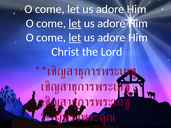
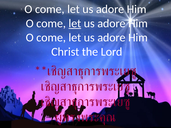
let underline: present -> none (75, 38)
